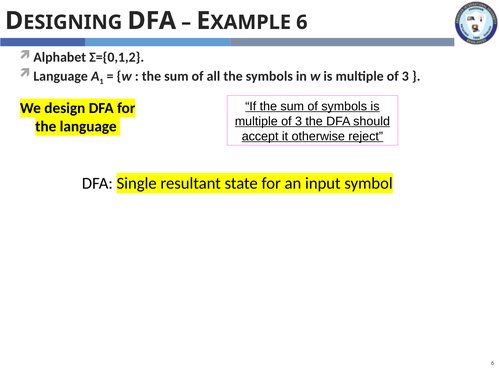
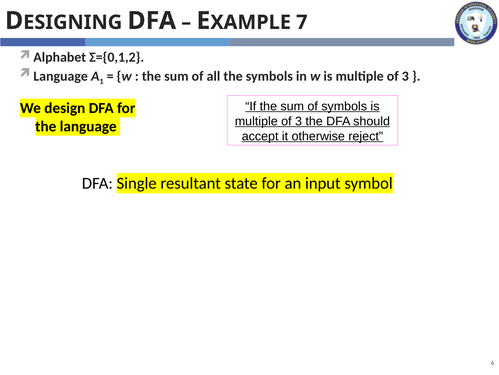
6: 6 -> 7 (302, 22)
